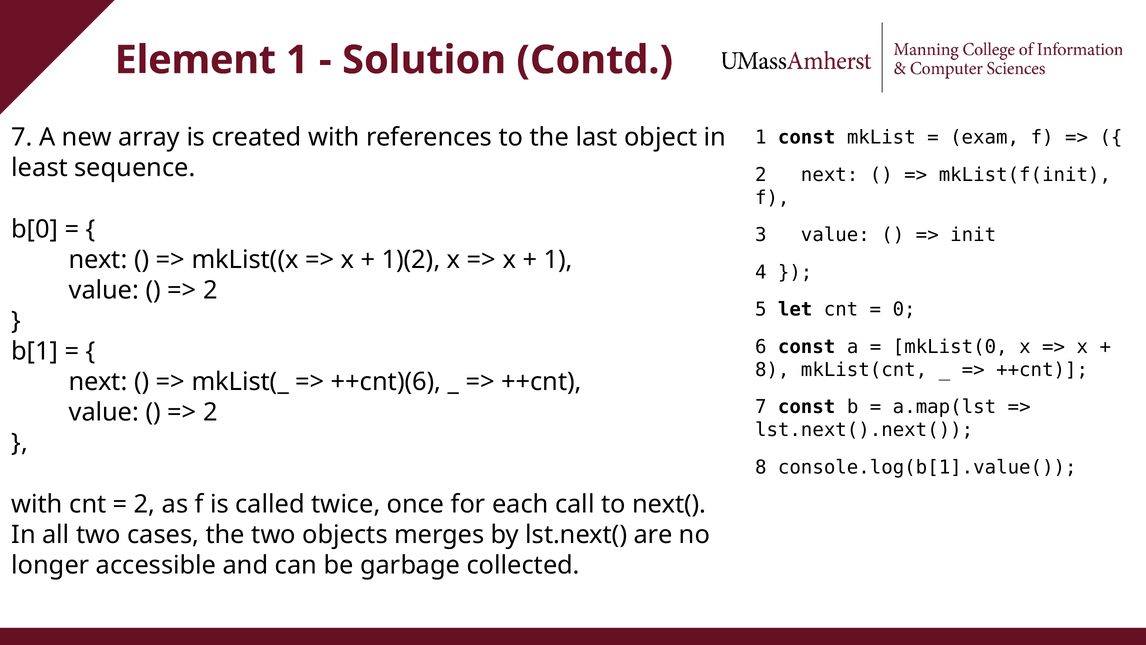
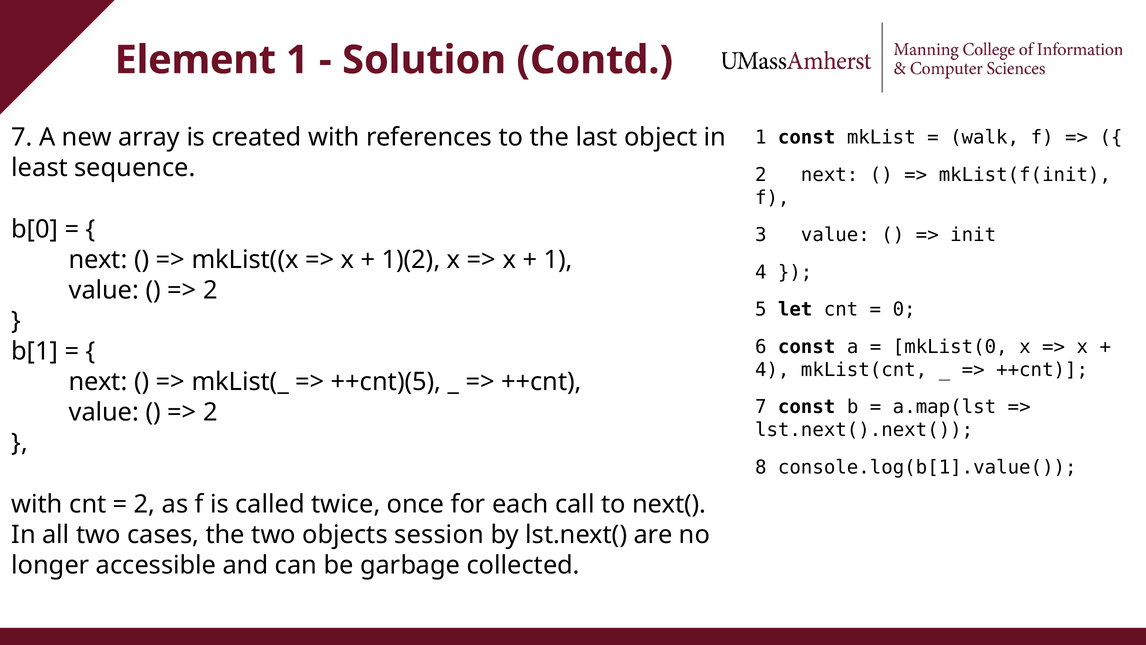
exam: exam -> walk (985, 137)
8: 8 -> 4 (772, 370)
++cnt)(6: ++cnt)(6 -> ++cnt)(5 (386, 382)
merges: merges -> session (439, 534)
